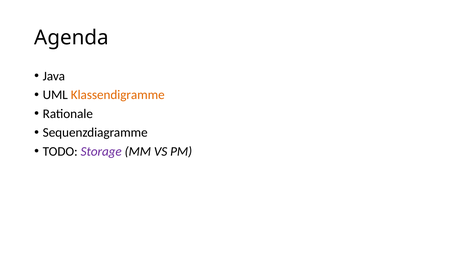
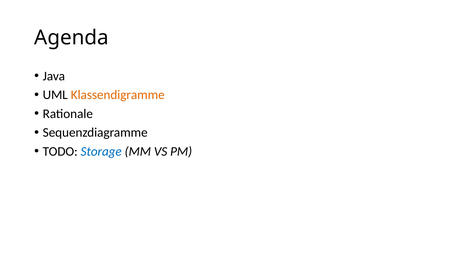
Storage colour: purple -> blue (101, 152)
